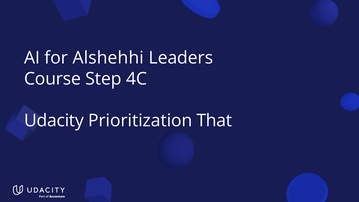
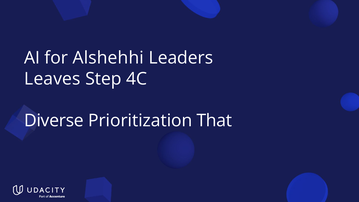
Course: Course -> Leaves (52, 79)
Udacity: Udacity -> Diverse (54, 121)
